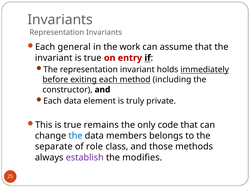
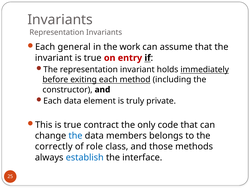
remains: remains -> contract (101, 124)
separate: separate -> correctly (54, 146)
establish colour: purple -> blue (85, 157)
modifies: modifies -> interface (142, 157)
